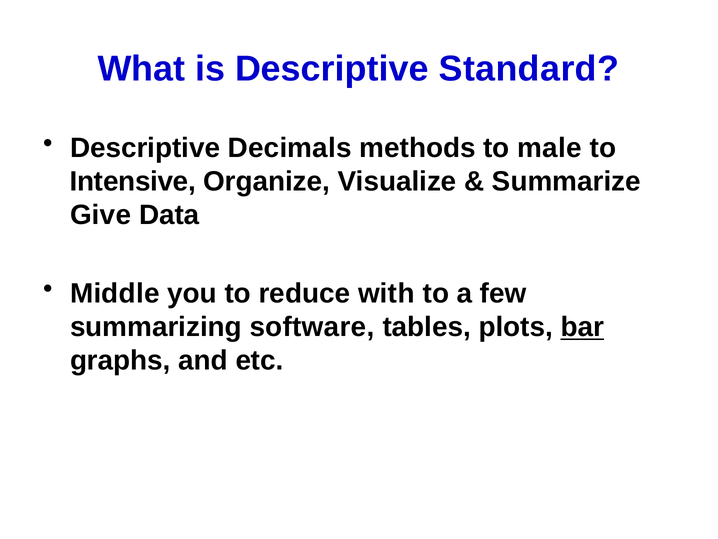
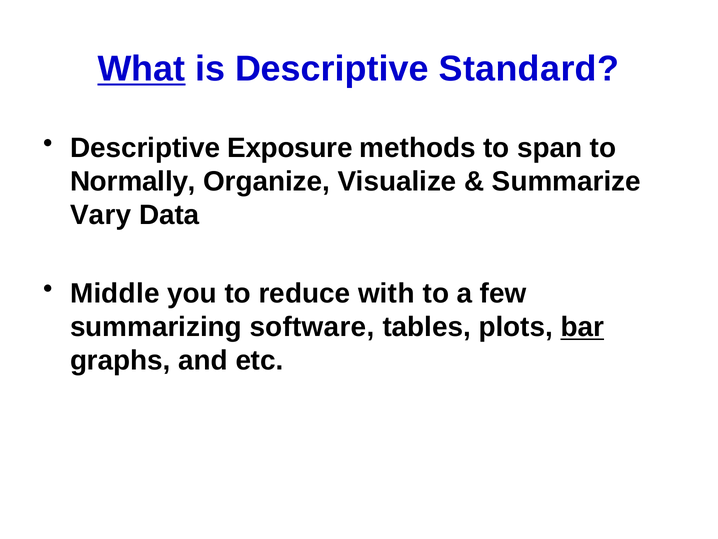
What underline: none -> present (141, 69)
Decimals: Decimals -> Exposure (290, 148)
male: male -> span (550, 148)
Intensive: Intensive -> Normally (133, 181)
Give: Give -> Vary (101, 215)
